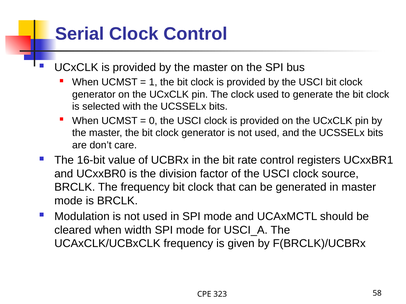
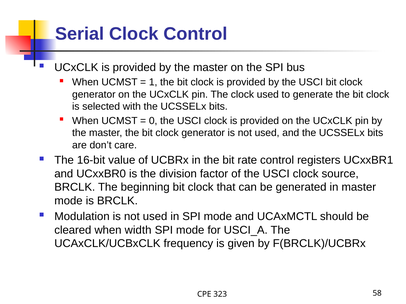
The frequency: frequency -> beginning (145, 188)
